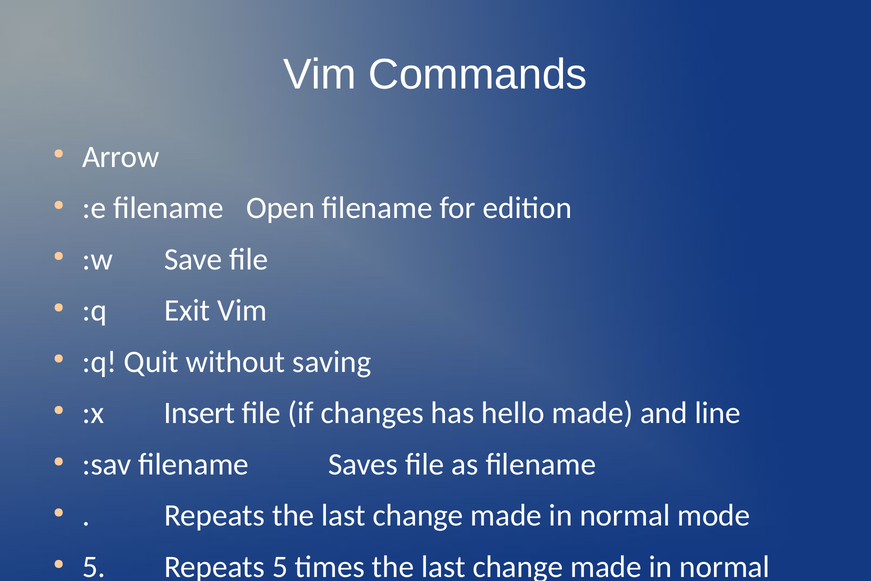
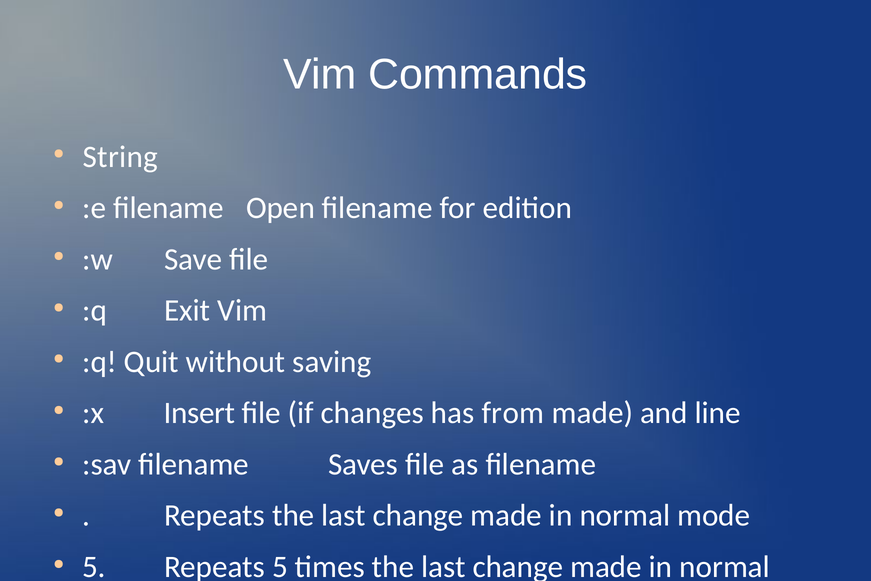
Arrow: Arrow -> String (120, 157)
hello: hello -> from (513, 413)
